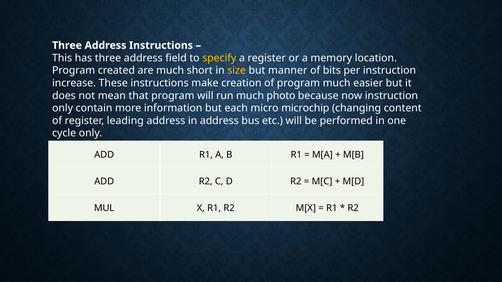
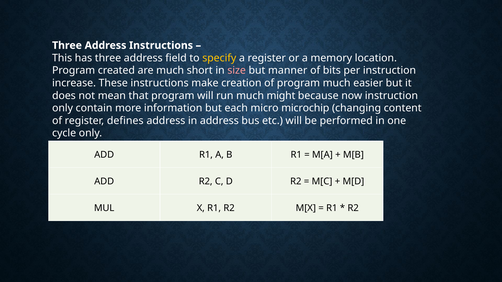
size colour: yellow -> pink (237, 71)
photo: photo -> might (281, 96)
leading: leading -> defines (125, 121)
